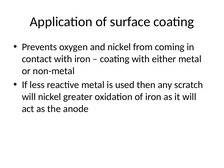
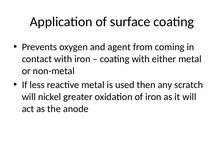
and nickel: nickel -> agent (119, 47)
